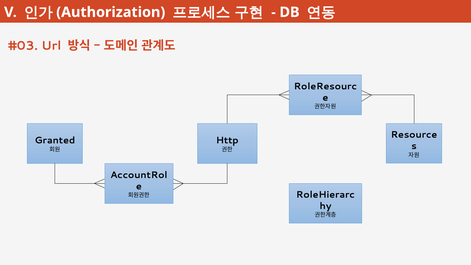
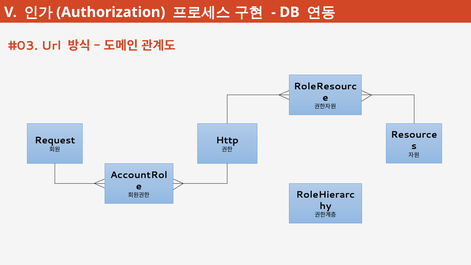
Granted: Granted -> Request (55, 140)
